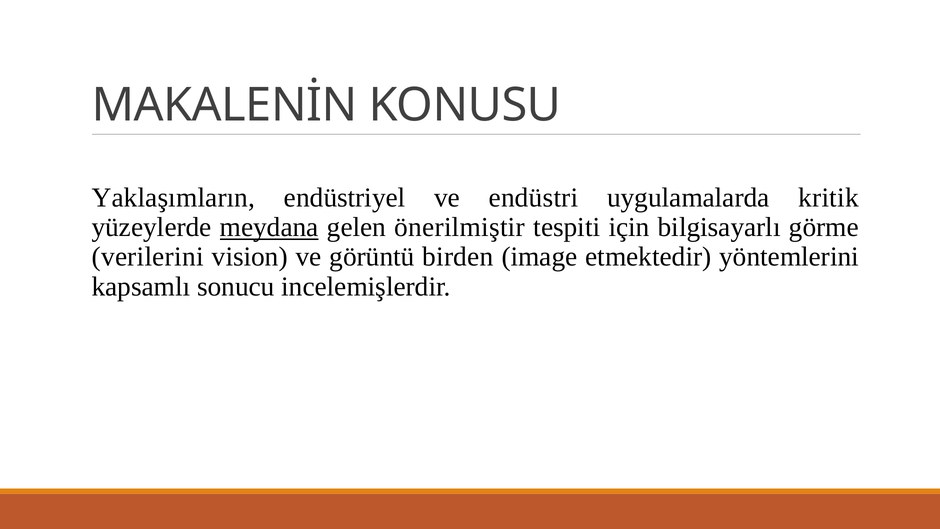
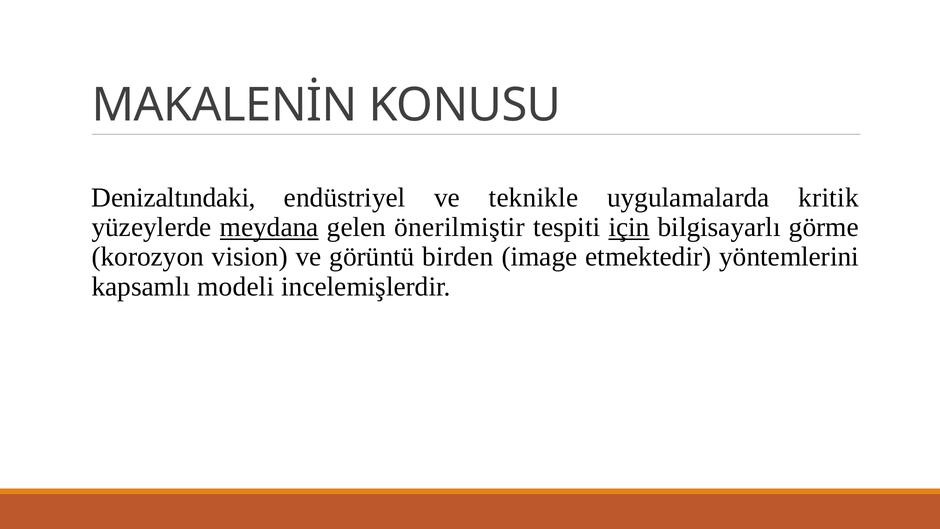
Yaklaşımların: Yaklaşımların -> Denizaltındaki (174, 198)
endüstri: endüstri -> teknikle (533, 198)
için underline: none -> present (629, 227)
verilerini: verilerini -> korozyon (148, 257)
sonucu: sonucu -> modeli (236, 286)
